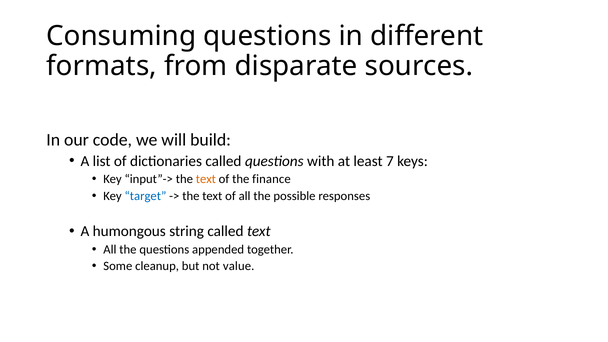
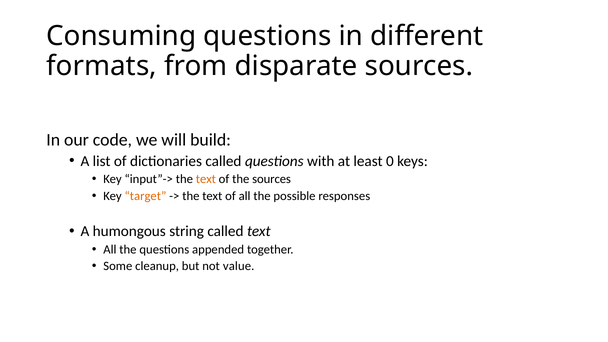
7: 7 -> 0 (390, 161)
the finance: finance -> sources (272, 179)
target colour: blue -> orange (145, 196)
